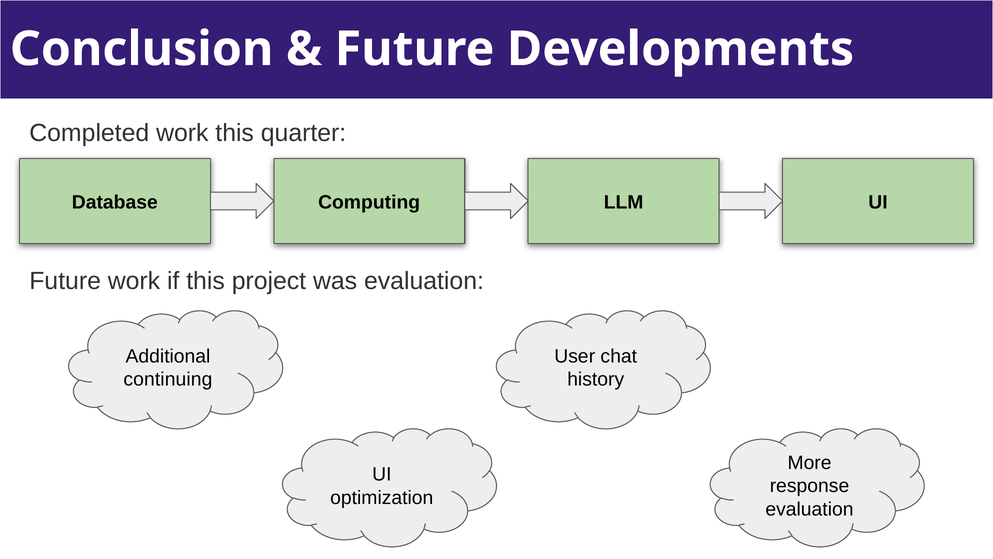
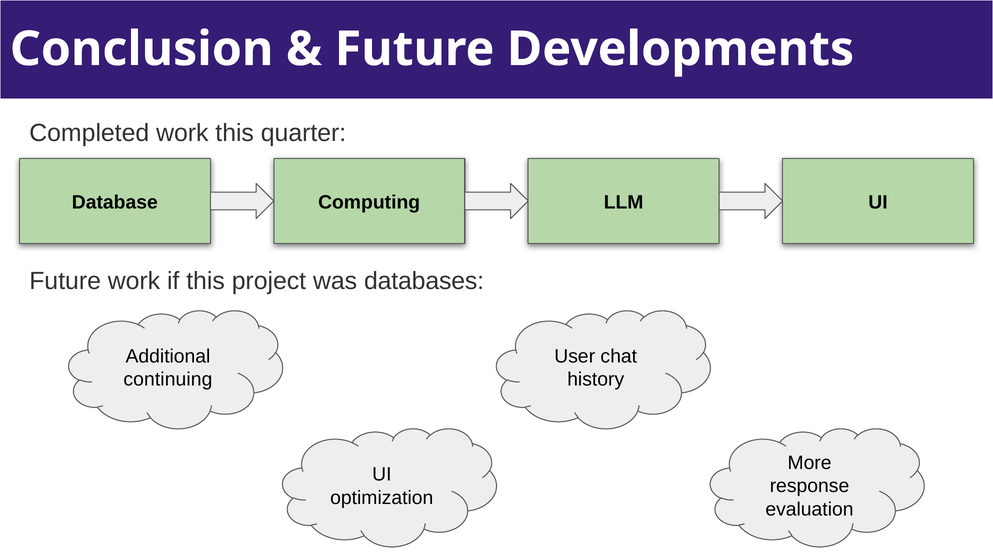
was evaluation: evaluation -> databases (424, 281)
